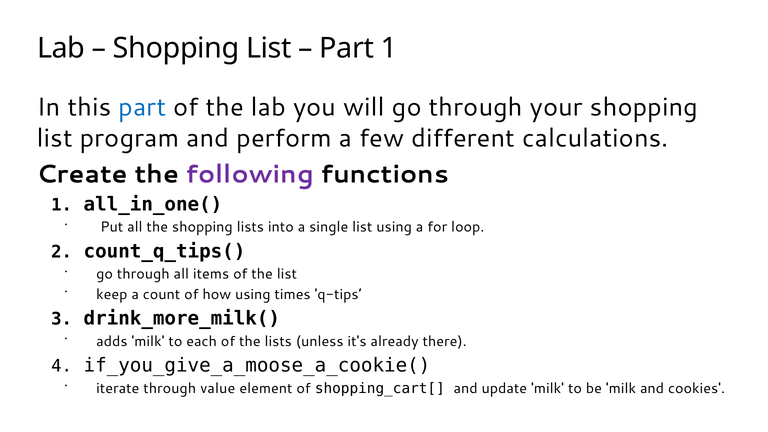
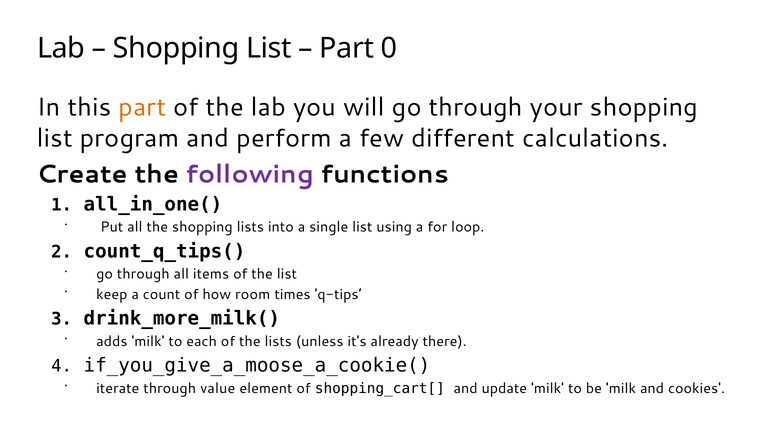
Part 1: 1 -> 0 (389, 48)
part colour: blue -> orange (142, 108)
how using: using -> room (253, 294)
